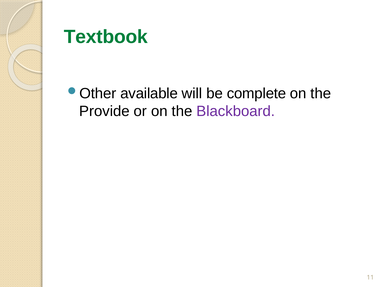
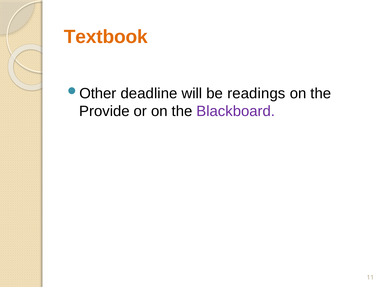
Textbook colour: green -> orange (106, 37)
available: available -> deadline (149, 94)
complete: complete -> readings (256, 94)
